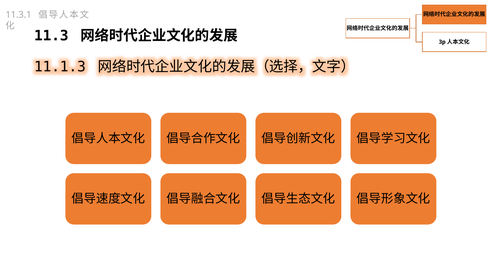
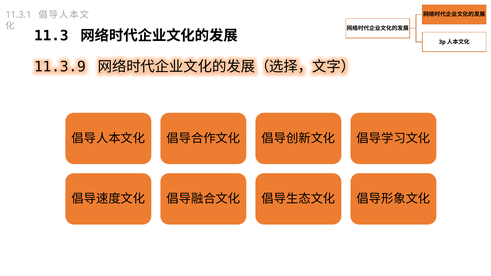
11.1.3: 11.1.3 -> 11.3.9 (60, 67)
